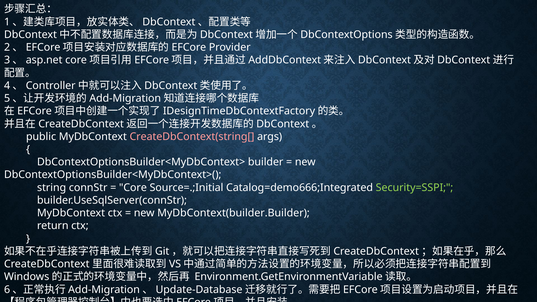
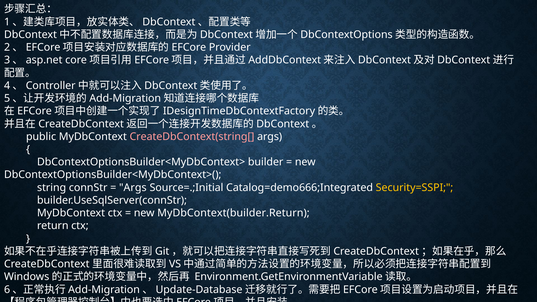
Core: Core -> Args (133, 188)
Security=SSPI colour: light green -> yellow (414, 188)
MyDbContext(builder.Builder: MyDbContext(builder.Builder -> MyDbContext(builder.Return (233, 213)
